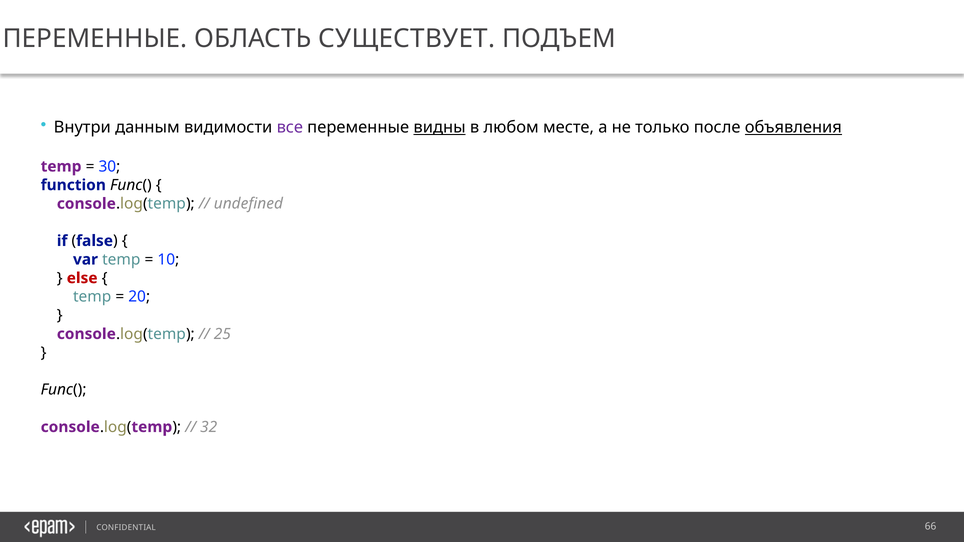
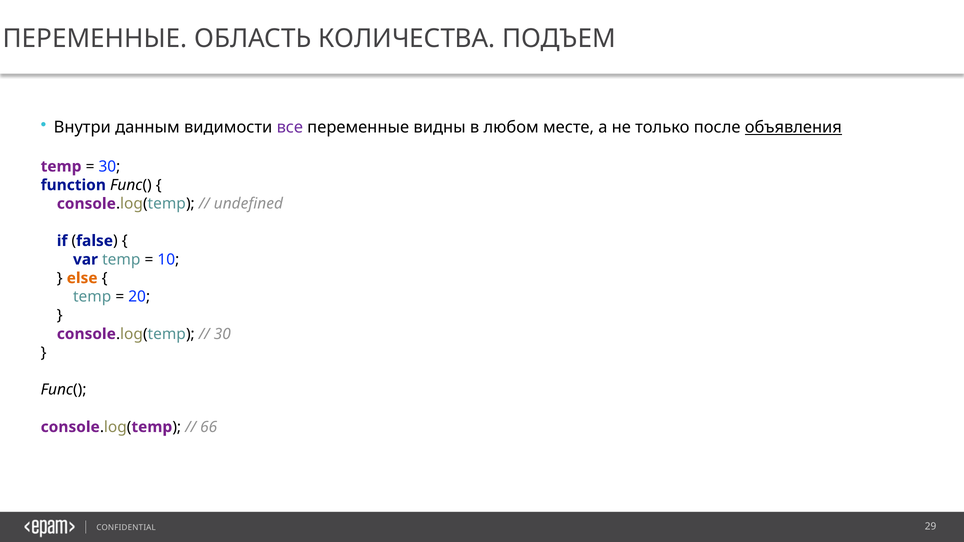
СУЩЕСТВУЕТ: СУЩЕСТВУЕТ -> КОЛИЧЕСТВА (407, 39)
видны underline: present -> none (440, 128)
else colour: red -> orange (82, 278)
25: 25 -> 30 (222, 334)
32: 32 -> 66 (209, 427)
66: 66 -> 29 (931, 527)
